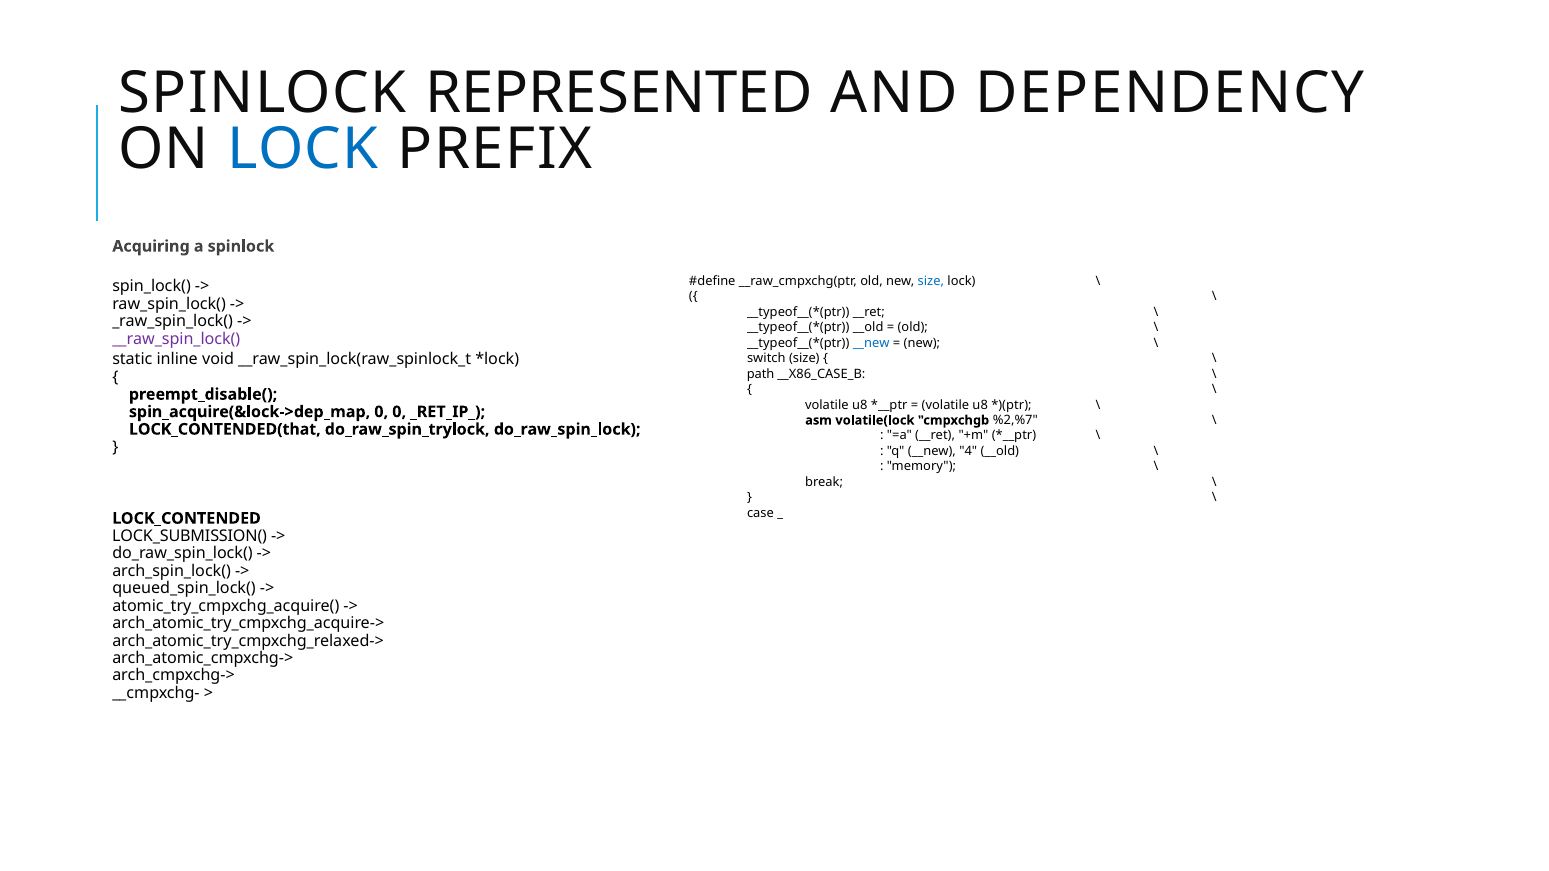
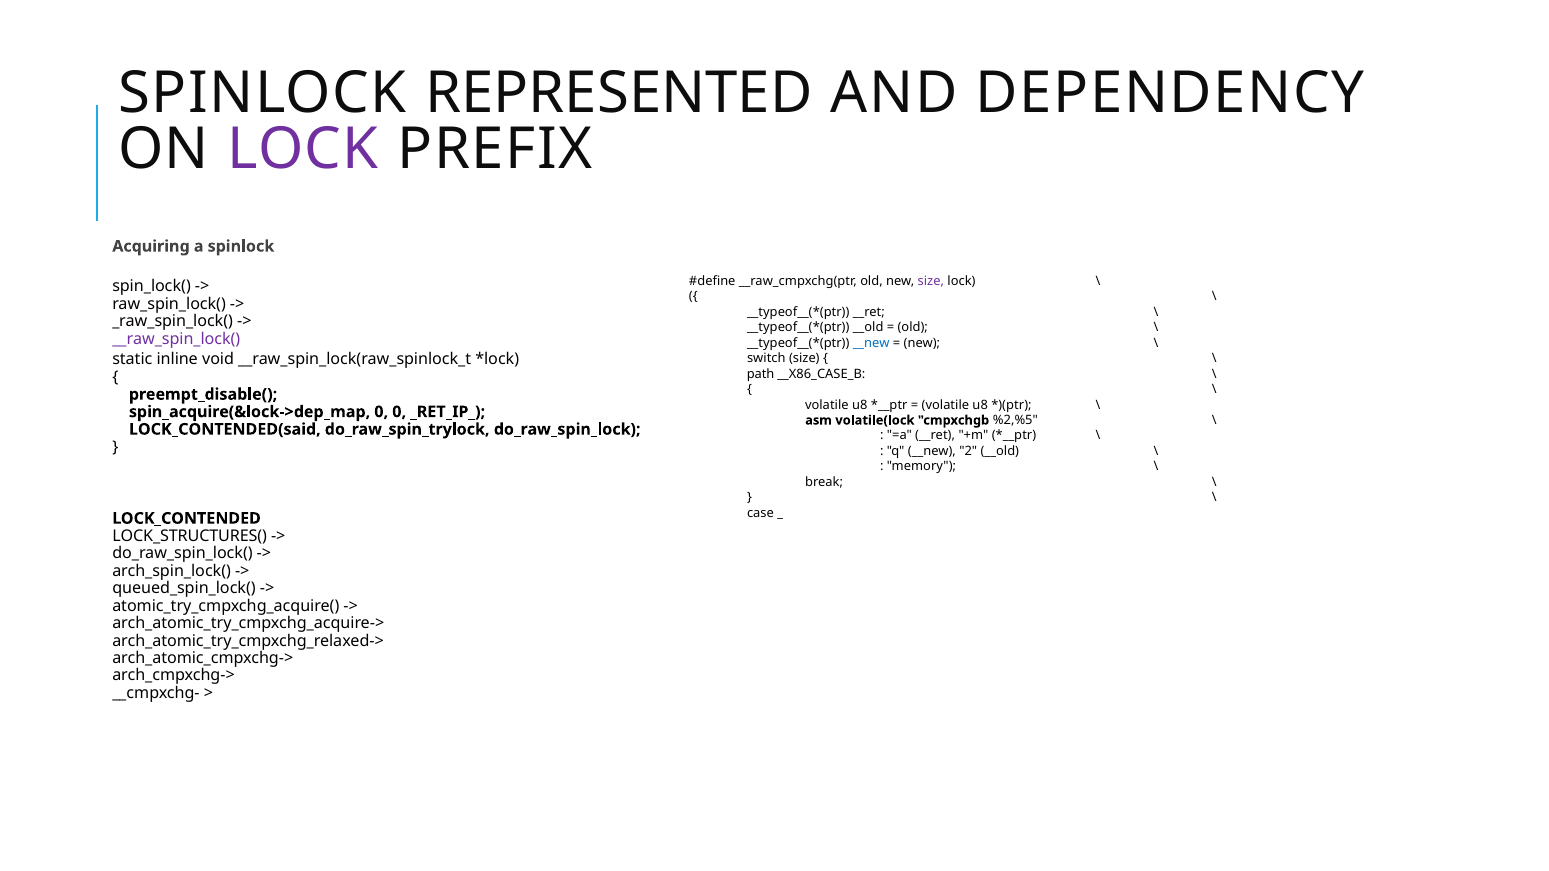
LOCK colour: blue -> purple (303, 149)
size colour: blue -> purple (931, 281)
%2,%7: %2,%7 -> %2,%5 (1015, 420)
LOCK_CONTENDED(that: LOCK_CONTENDED(that -> LOCK_CONTENDED(said (225, 429)
4: 4 -> 2 (968, 451)
LOCK_SUBMISSION(: LOCK_SUBMISSION( -> LOCK_STRUCTURES( (190, 536)
